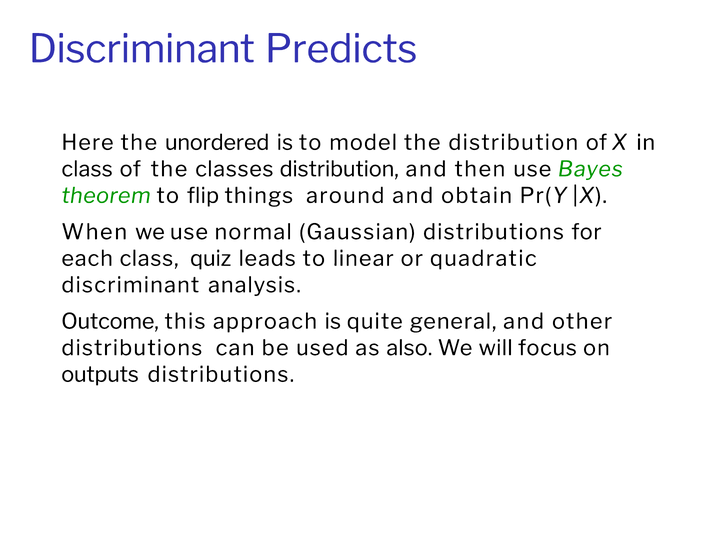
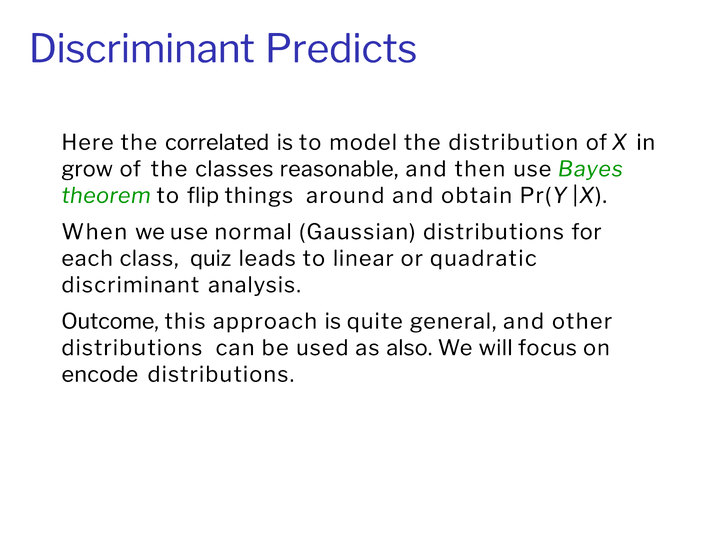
unordered: unordered -> correlated (217, 143)
class: class -> grow (87, 169)
classes distribution: distribution -> reasonable (339, 169)
outputs: outputs -> encode (100, 375)
